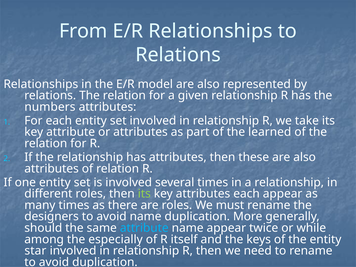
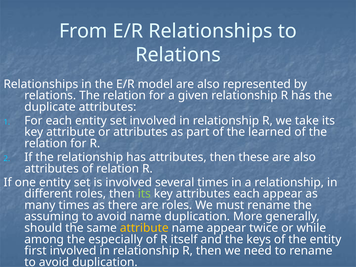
numbers: numbers -> duplicate (50, 107)
designers: designers -> assuming (52, 217)
attribute colour: light blue -> yellow (144, 228)
star: star -> first (35, 251)
